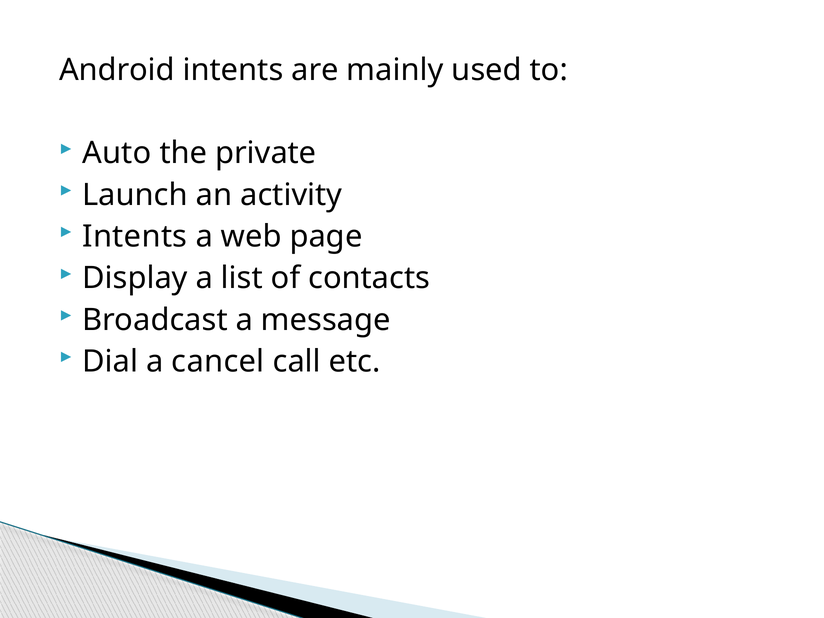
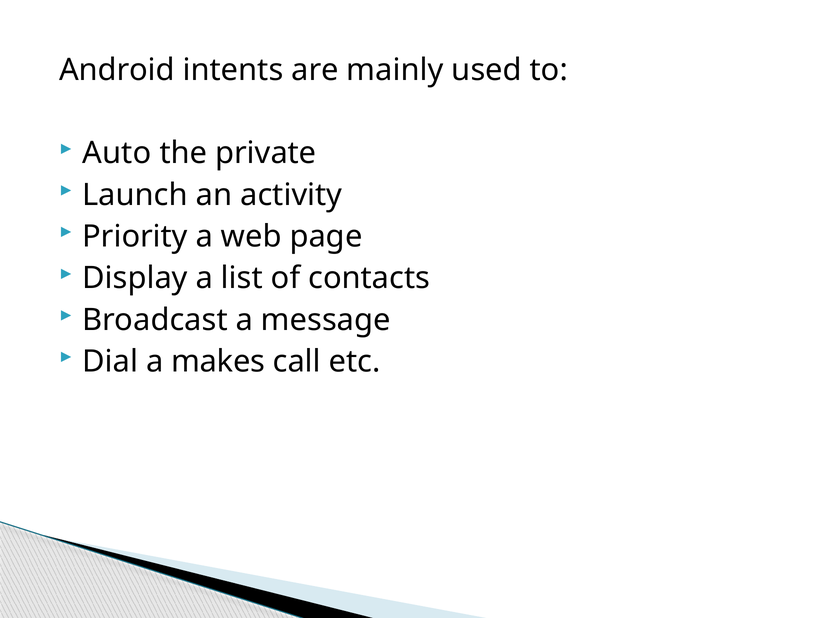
Intents: Intents -> Priority (135, 237)
cancel: cancel -> makes (218, 362)
